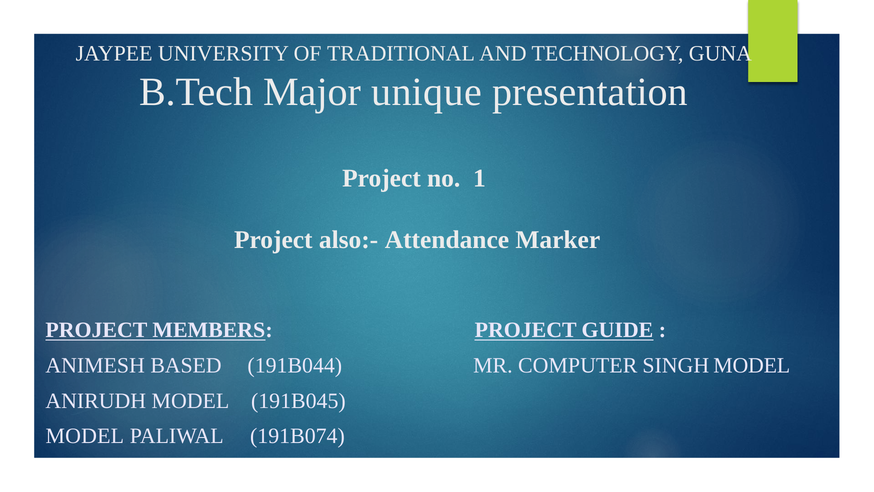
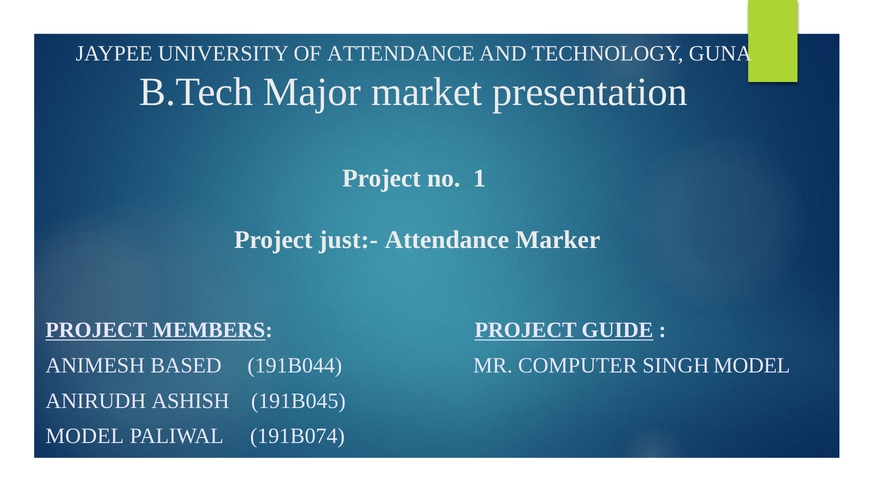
OF TRADITIONAL: TRADITIONAL -> ATTENDANCE (401, 54)
unique: unique -> market (427, 92)
also:-: also:- -> just:- (348, 240)
ANIRUDH MODEL: MODEL -> ASHISH (191, 401)
